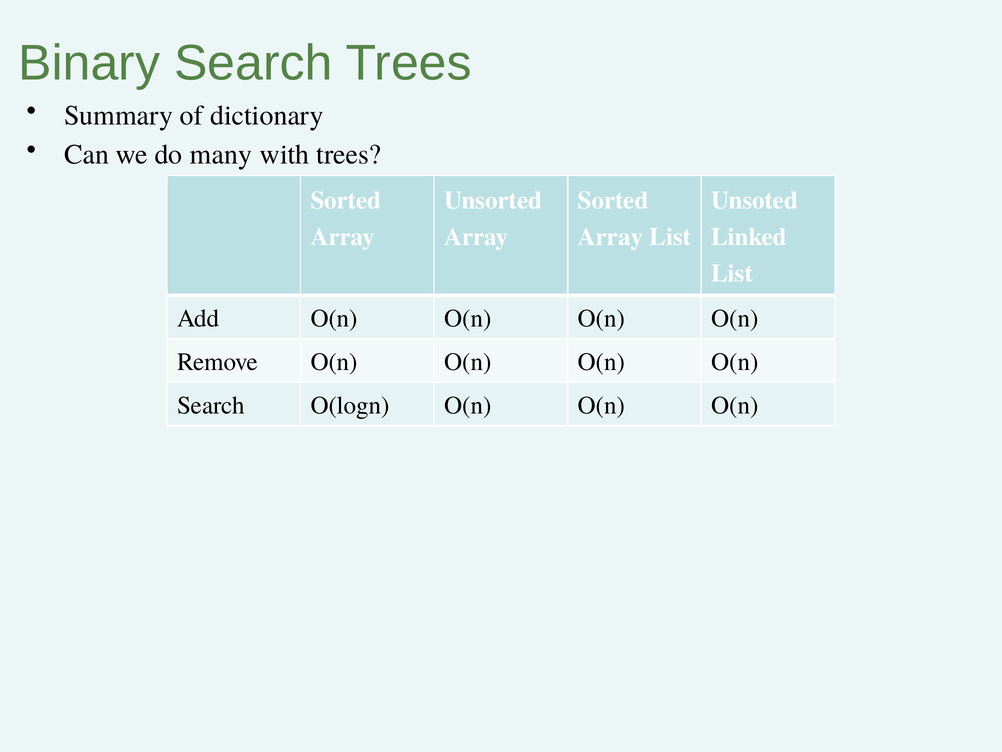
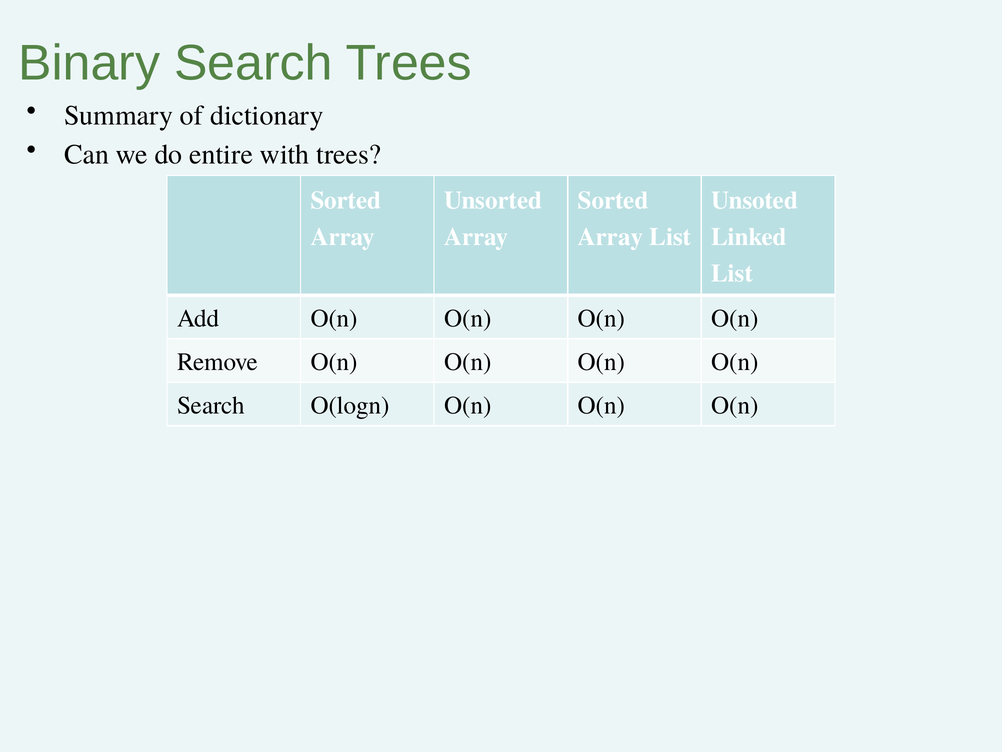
many: many -> entire (221, 154)
